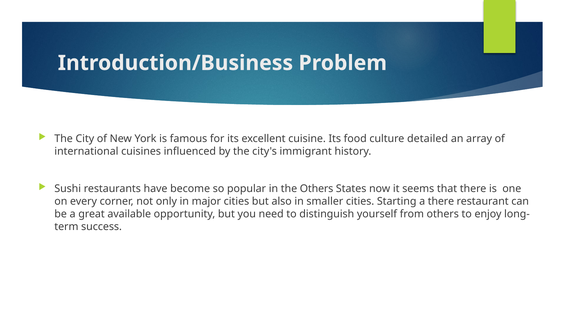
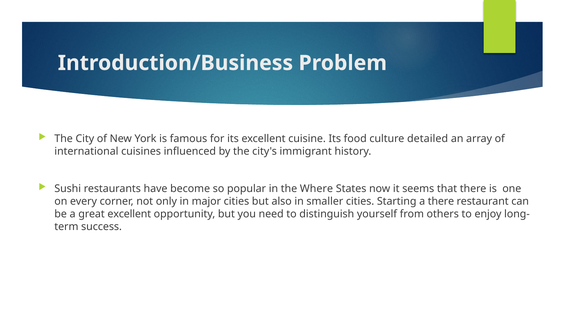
the Others: Others -> Where (316, 188)
great available: available -> excellent (129, 214)
